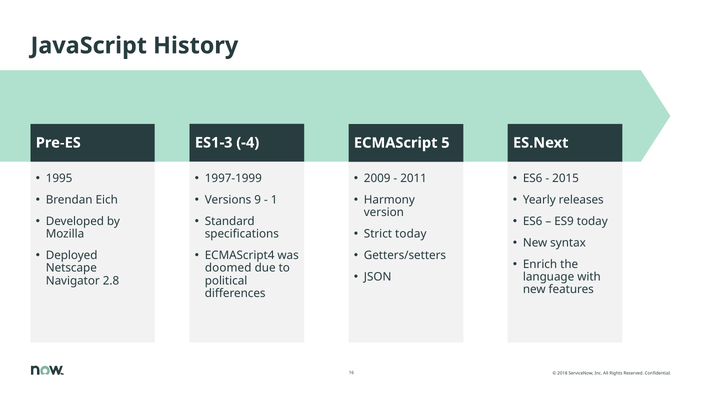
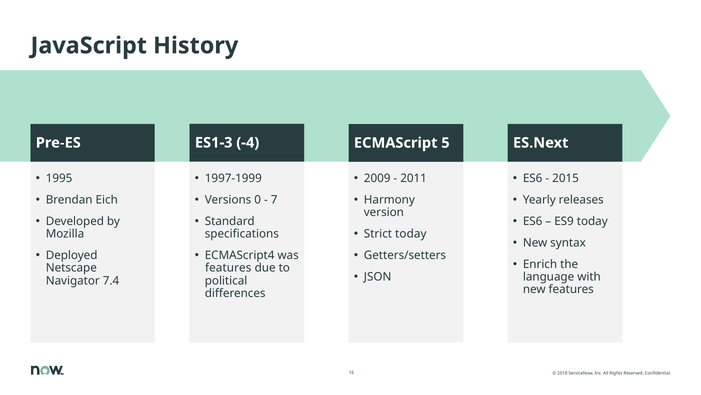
9: 9 -> 0 (258, 200)
1: 1 -> 7 (274, 200)
doomed: doomed -> features (228, 268)
2.8: 2.8 -> 7.4 (111, 280)
